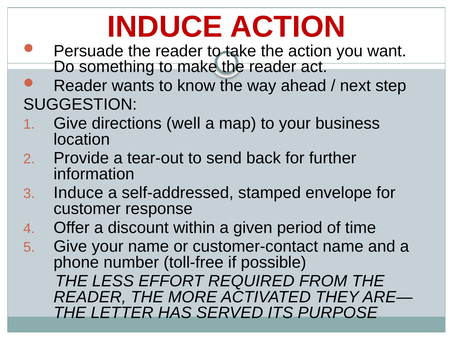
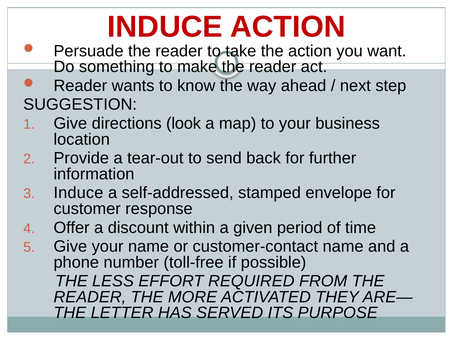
well: well -> look (184, 123)
